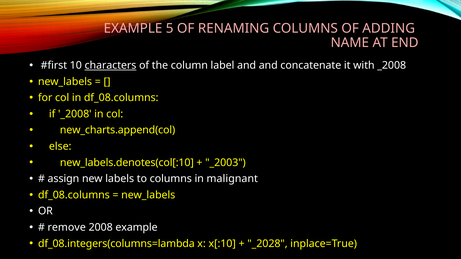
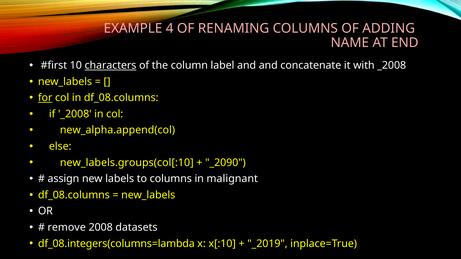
5: 5 -> 4 (170, 28)
for underline: none -> present (45, 98)
new_charts.append(col: new_charts.append(col -> new_alpha.append(col (117, 130)
new_labels.denotes(col[:10: new_labels.denotes(col[:10 -> new_labels.groups(col[:10 (127, 163)
_2003: _2003 -> _2090 (225, 163)
2008 example: example -> datasets (136, 228)
_2028: _2028 -> _2019 (267, 244)
